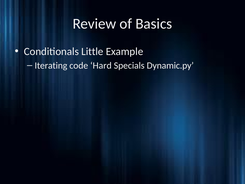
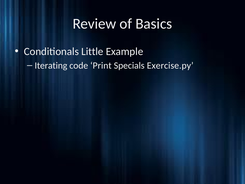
Hard: Hard -> Print (101, 65)
Dynamic.py: Dynamic.py -> Exercise.py (170, 65)
